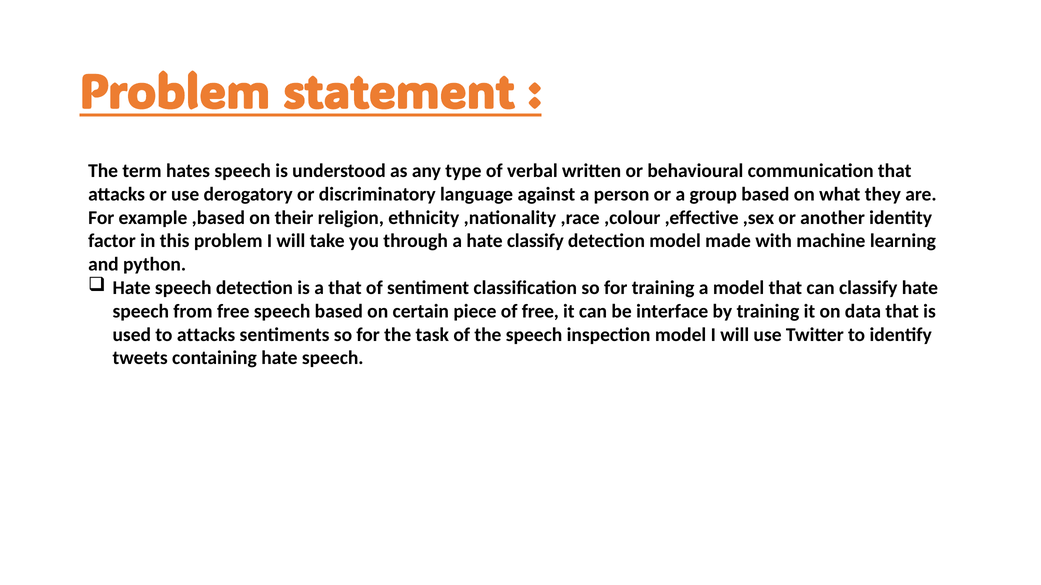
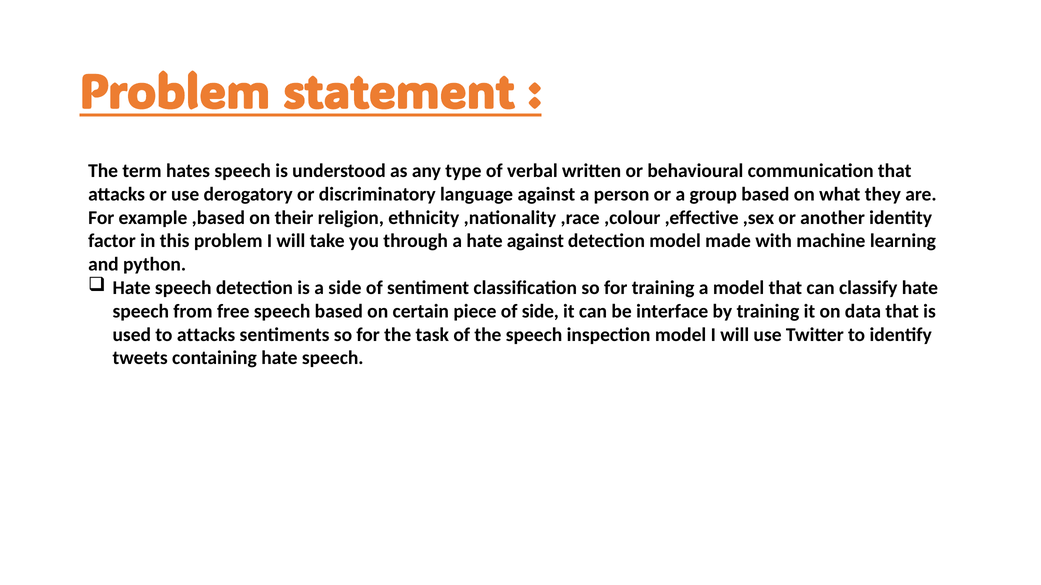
hate classify: classify -> against (535, 241)
a that: that -> side (345, 288)
of free: free -> side (540, 312)
